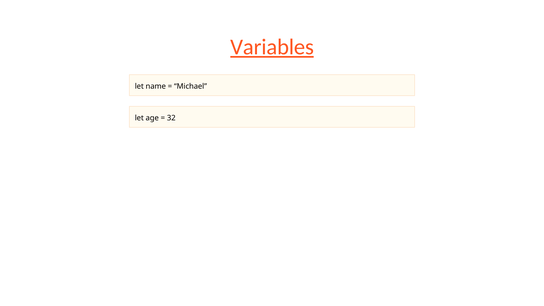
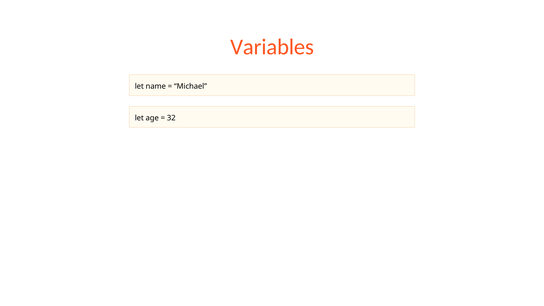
Variables underline: present -> none (272, 47)
